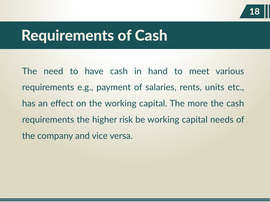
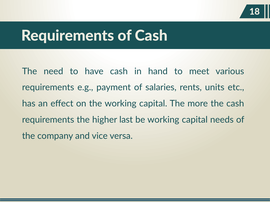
risk: risk -> last (126, 120)
